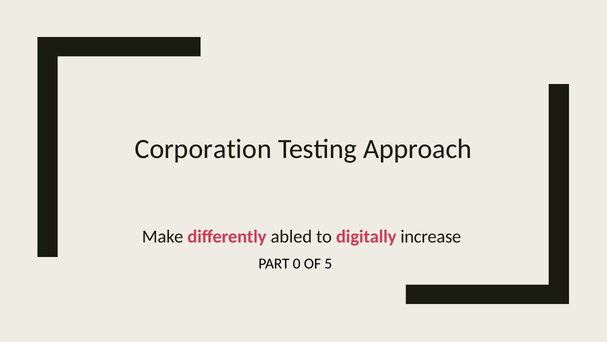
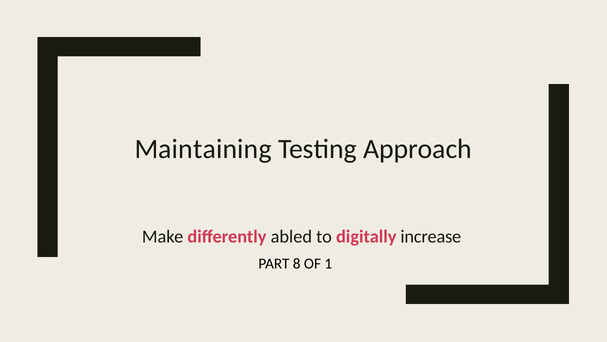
Corporation: Corporation -> Maintaining (203, 149)
0: 0 -> 8 (297, 263)
5: 5 -> 1 (328, 263)
